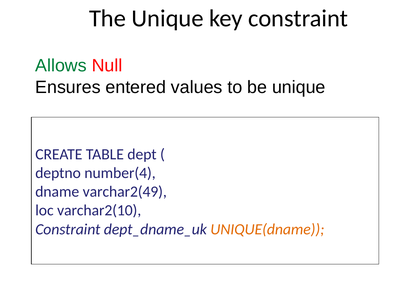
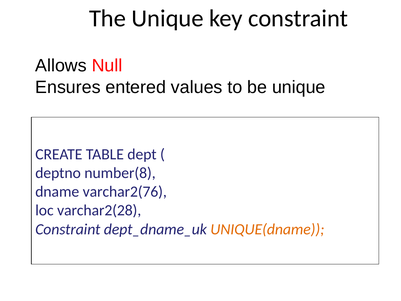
Allows colour: green -> black (61, 66)
number(4: number(4 -> number(8 (120, 173)
varchar2(49: varchar2(49 -> varchar2(76 (125, 192)
varchar2(10: varchar2(10 -> varchar2(28 (99, 210)
